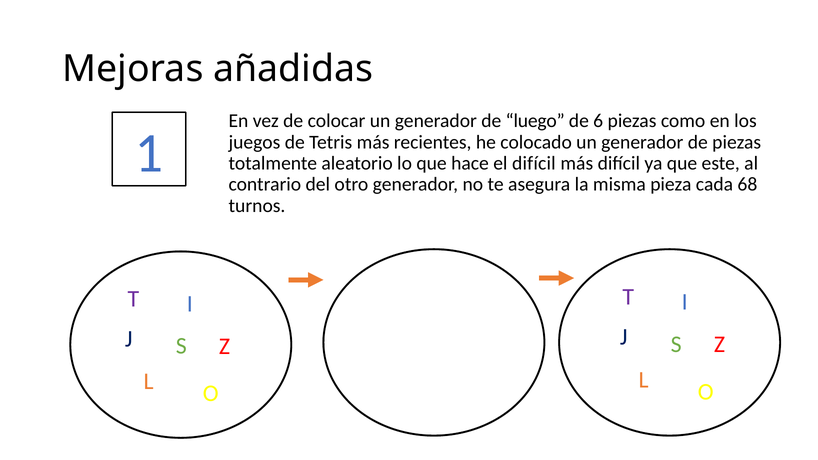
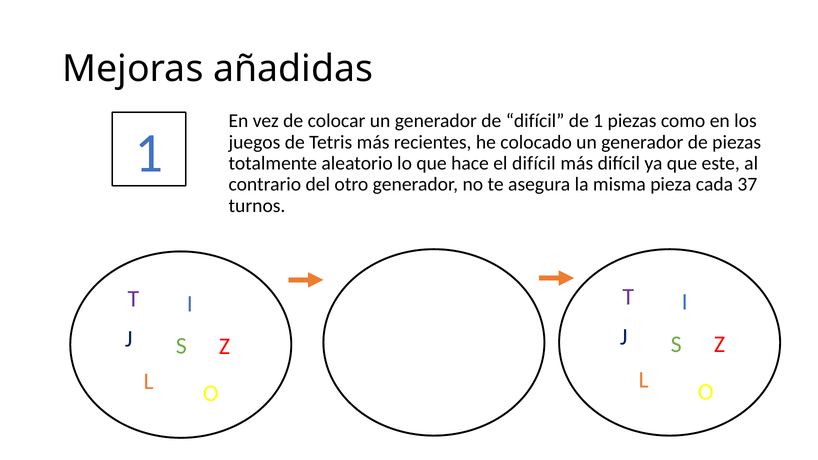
de luego: luego -> difícil (535, 121)
de 6: 6 -> 1 (598, 121)
68: 68 -> 37 (747, 184)
